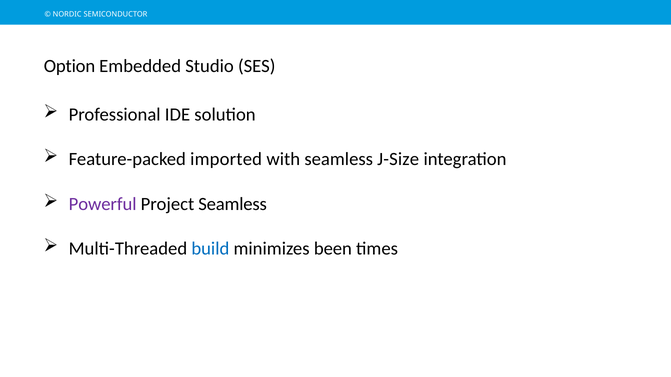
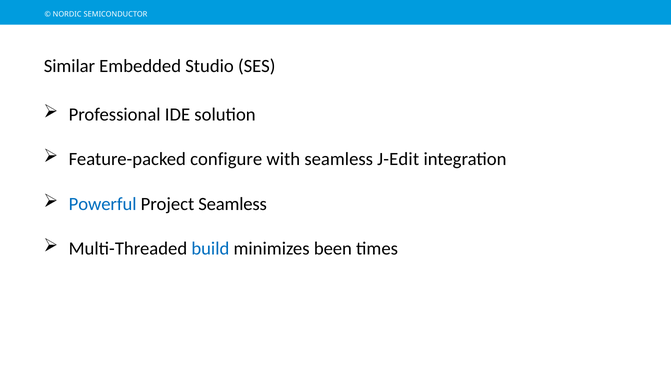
Option: Option -> Similar (69, 66)
imported: imported -> configure (226, 159)
J-Size: J-Size -> J-Edit (398, 159)
Powerful colour: purple -> blue (103, 204)
